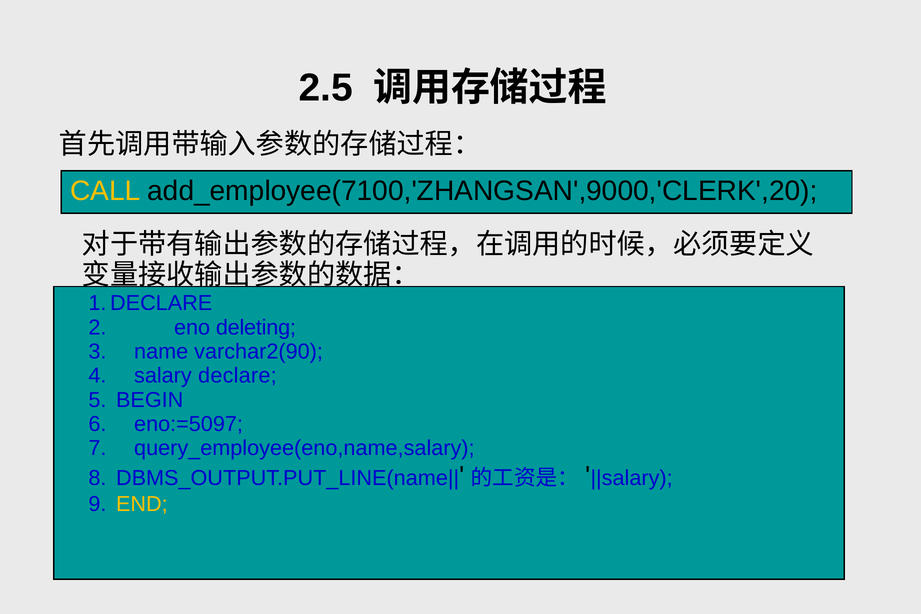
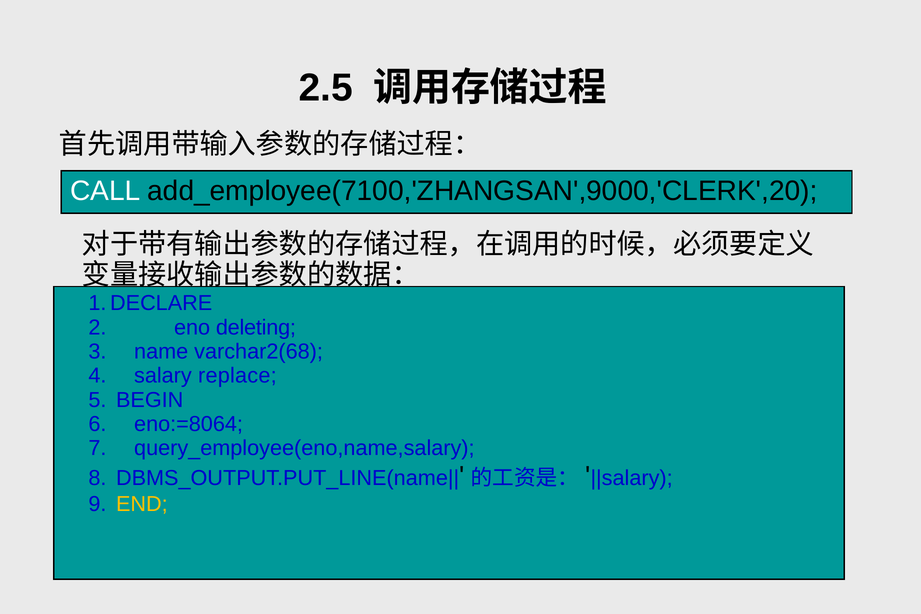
CALL colour: yellow -> white (105, 191)
varchar2(90: varchar2(90 -> varchar2(68 (259, 352)
declare: declare -> replace (237, 376)
eno:=5097: eno:=5097 -> eno:=8064 (189, 424)
